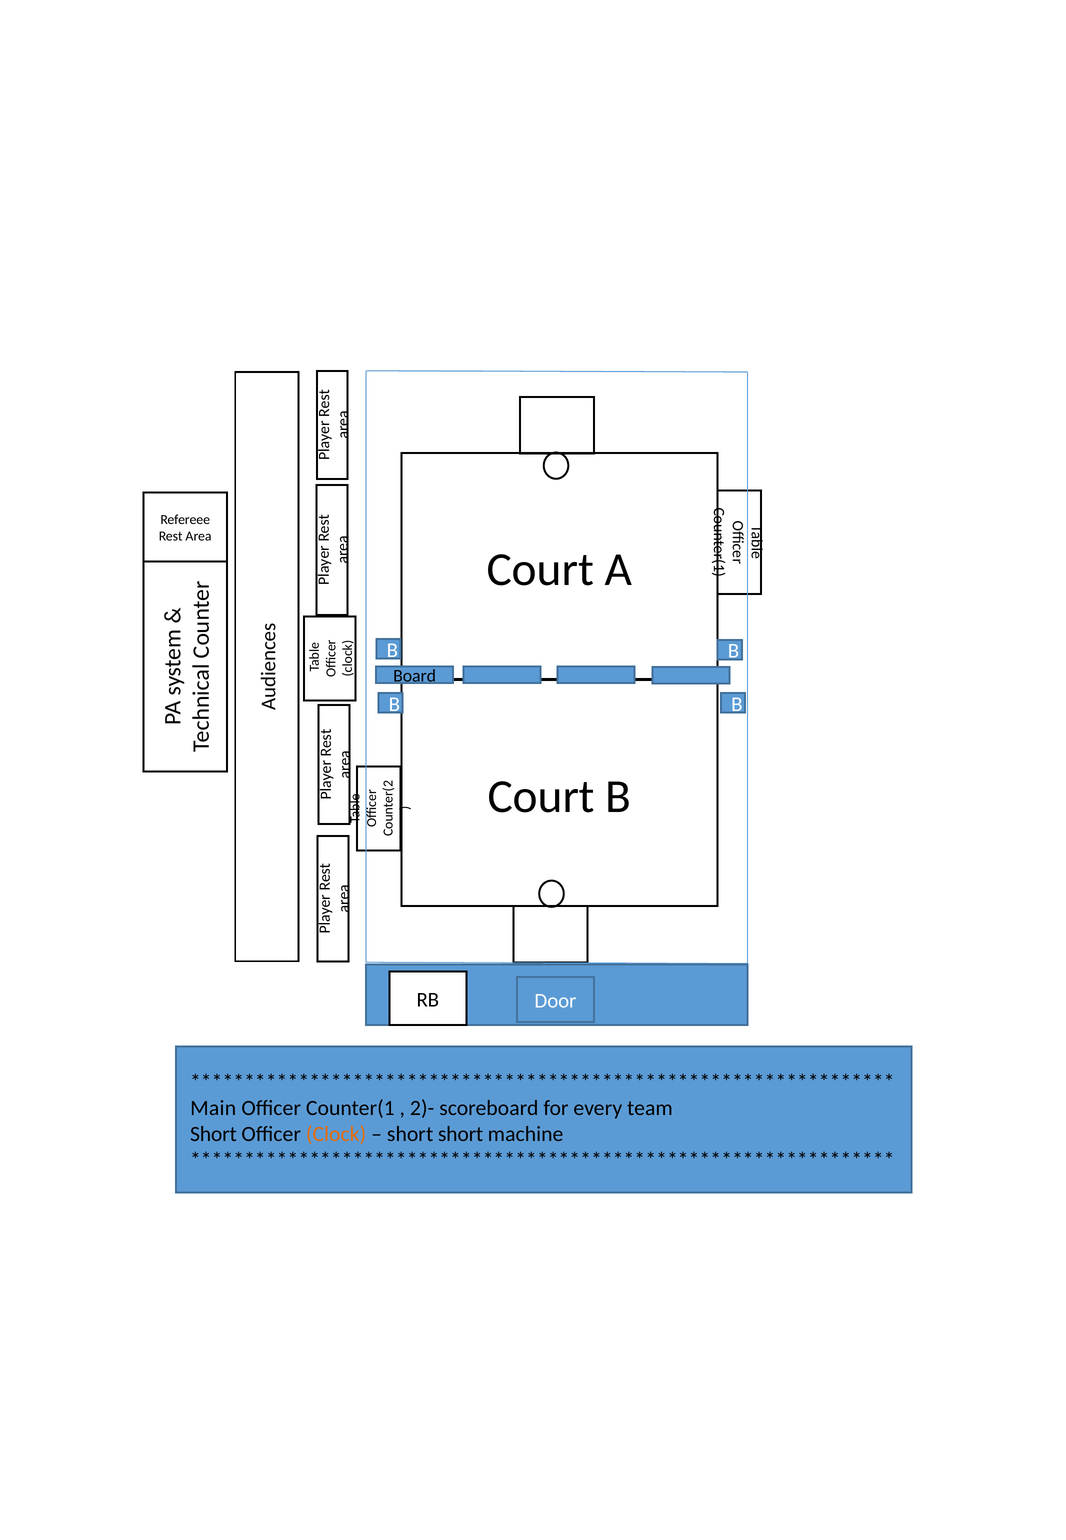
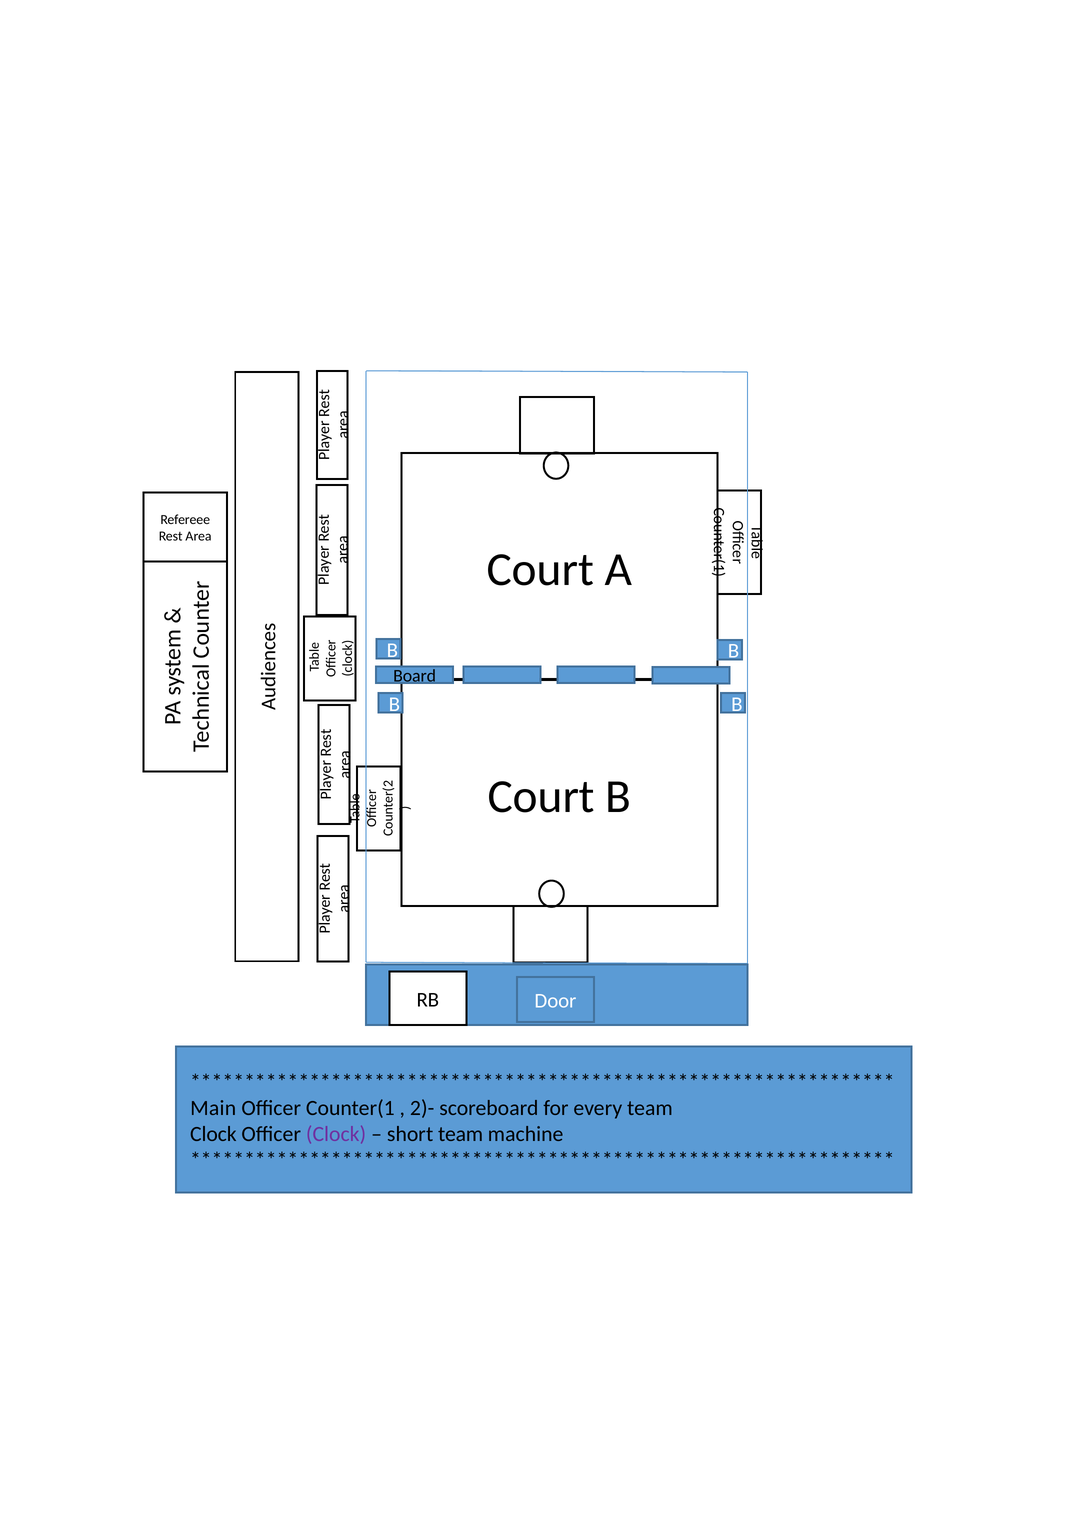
Short: Short -> Clock (213, 1134)
Clock colour: orange -> purple (336, 1134)
short short: short -> team (461, 1134)
